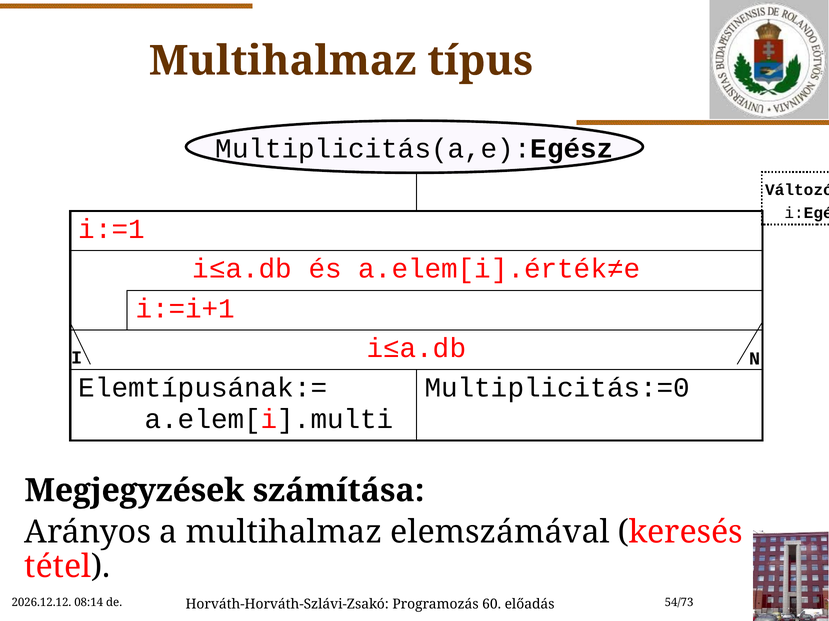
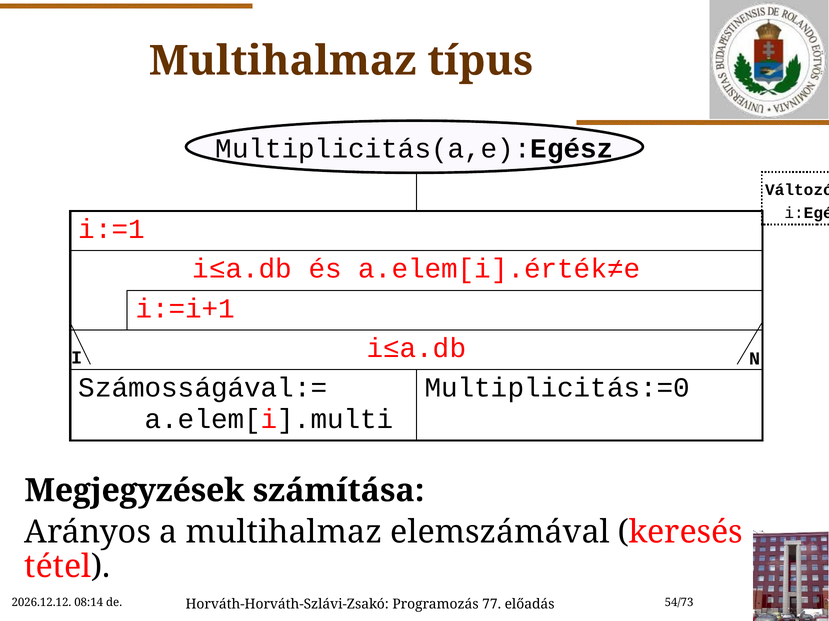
Elemtípusának:=: Elemtípusának:= -> Számosságával:= (203, 388)
60: 60 -> 77 (492, 605)
